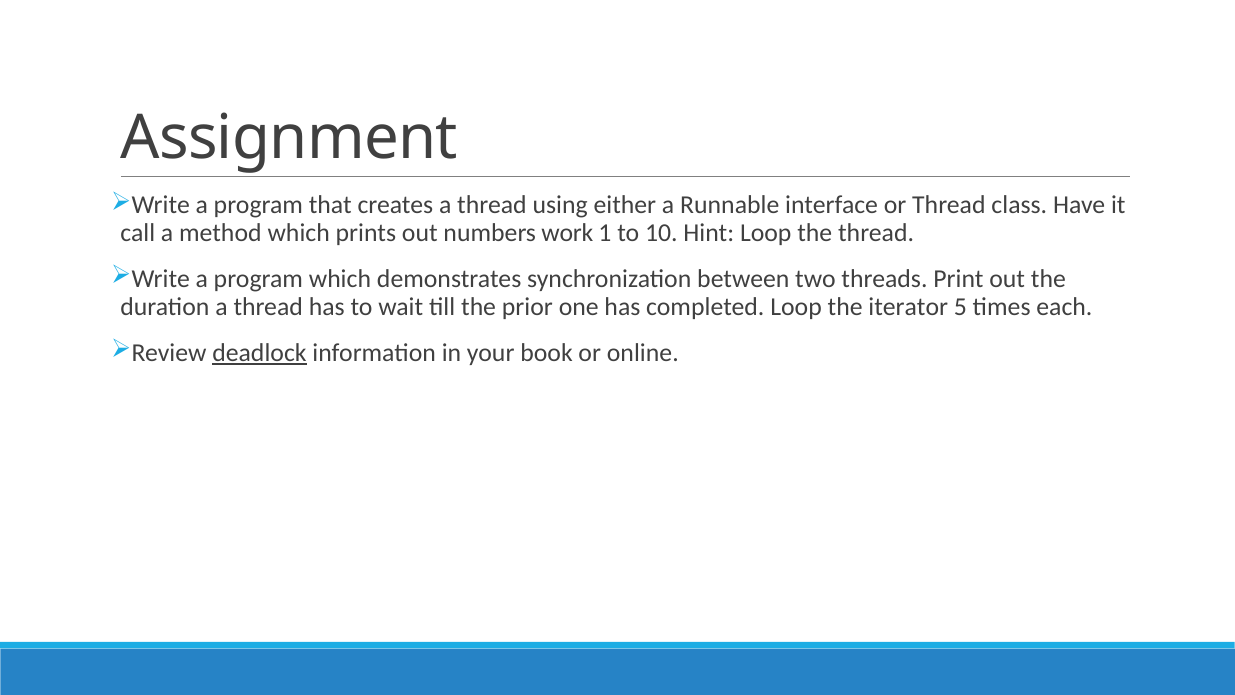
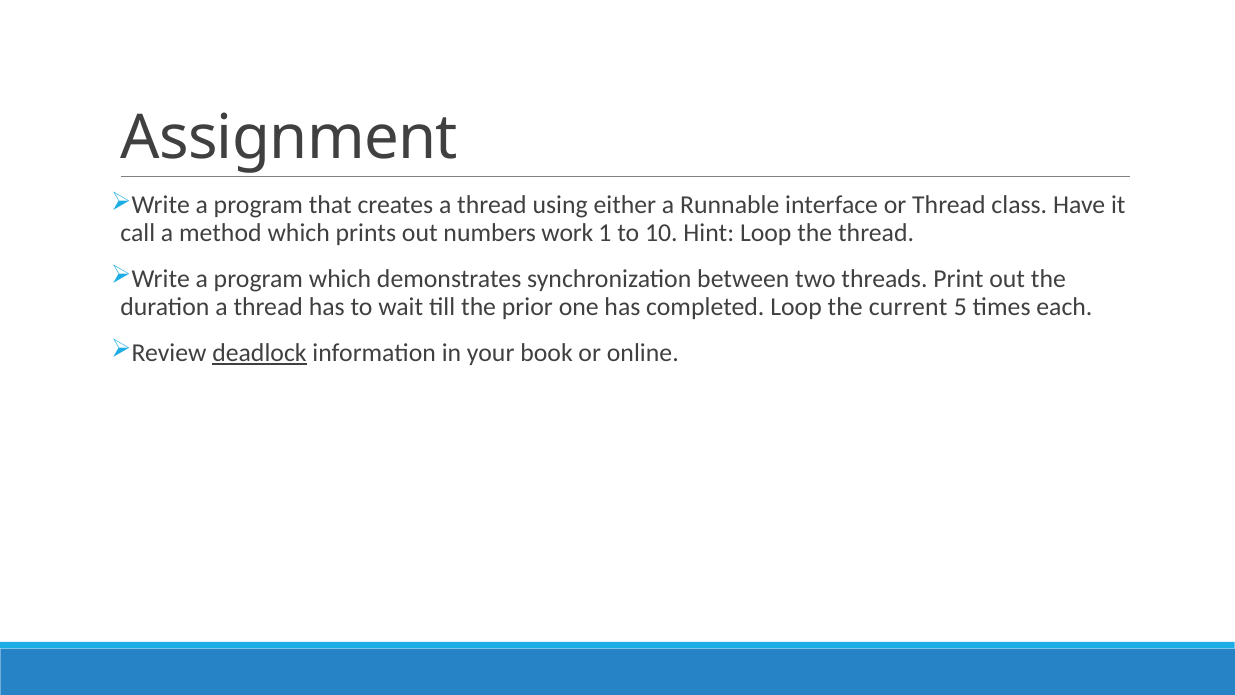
iterator: iterator -> current (908, 307)
